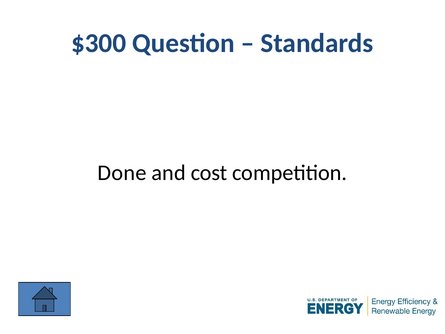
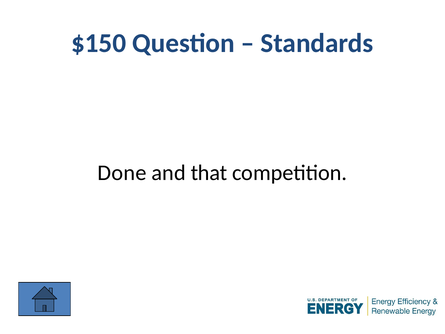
$300: $300 -> $150 (99, 43)
cost: cost -> that (209, 173)
